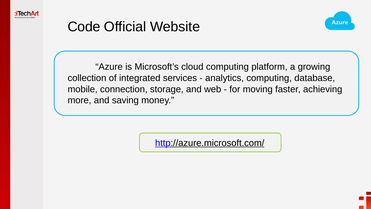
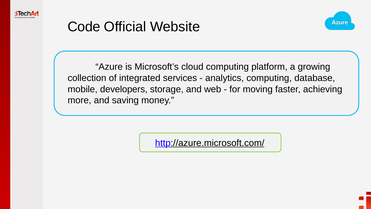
connection: connection -> developers (124, 89)
